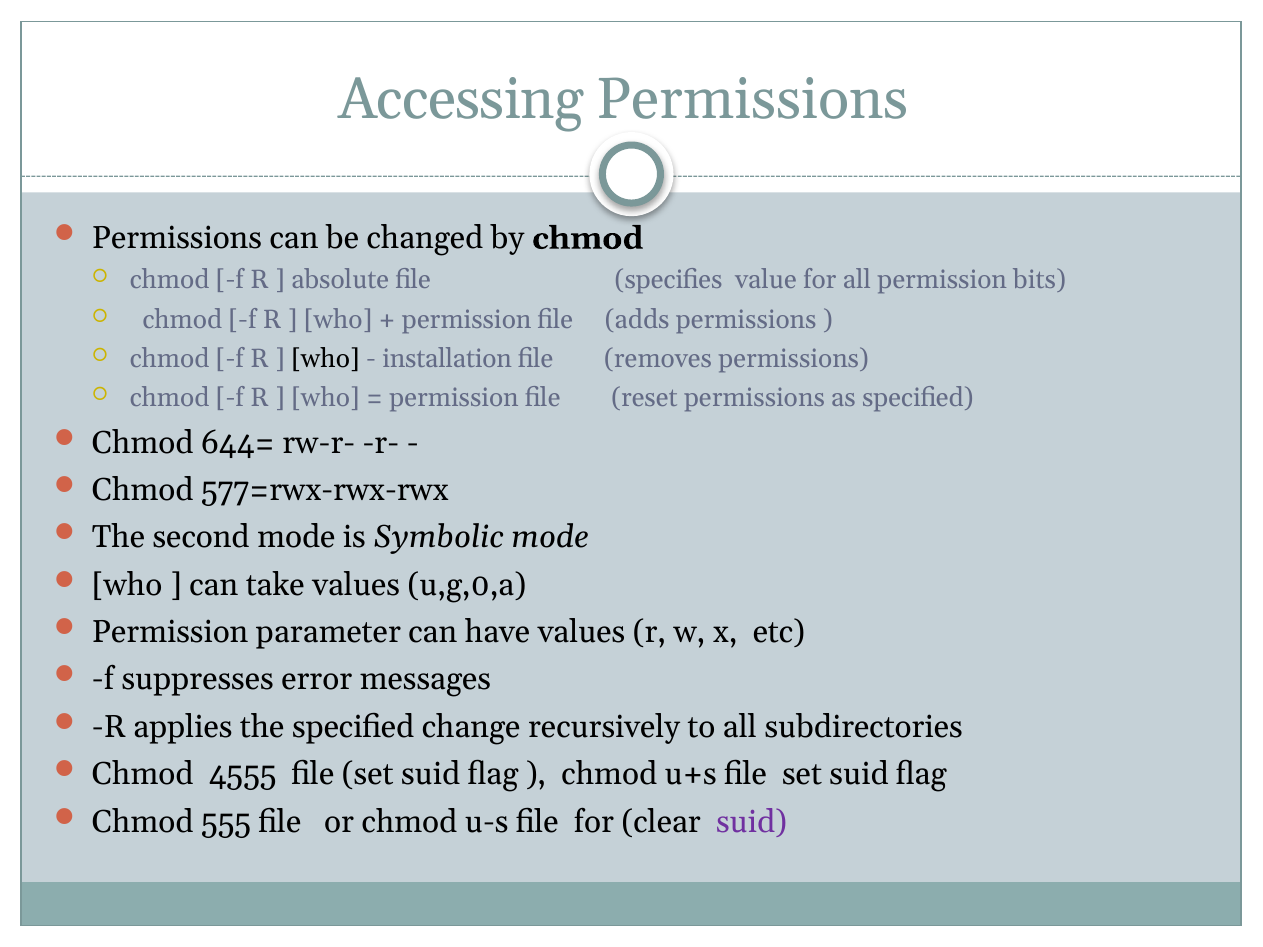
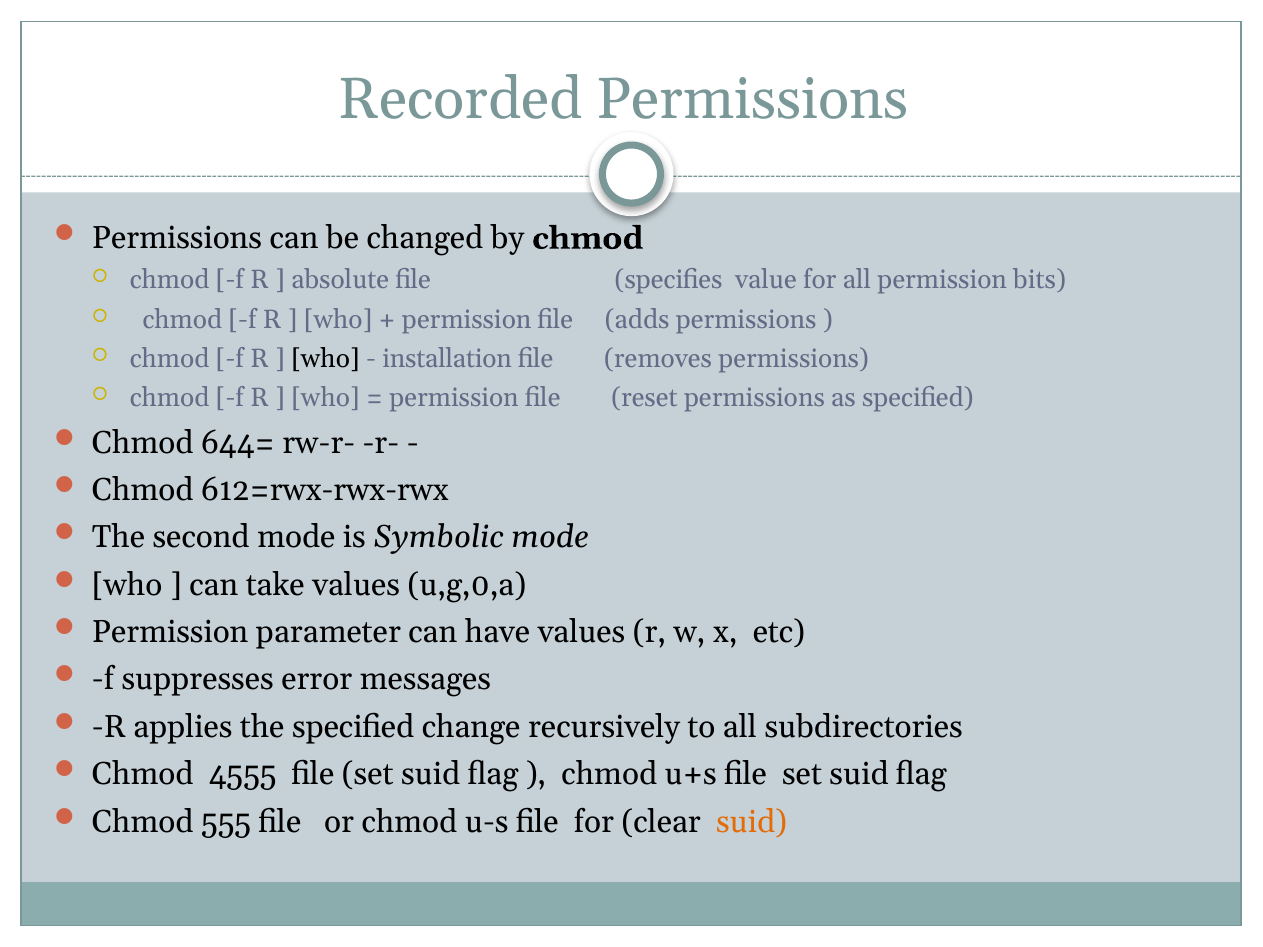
Accessing: Accessing -> Recorded (461, 99)
577=rwx-rwx-rwx: 577=rwx-rwx-rwx -> 612=rwx-rwx-rwx (325, 490)
suid colour: purple -> orange (751, 822)
